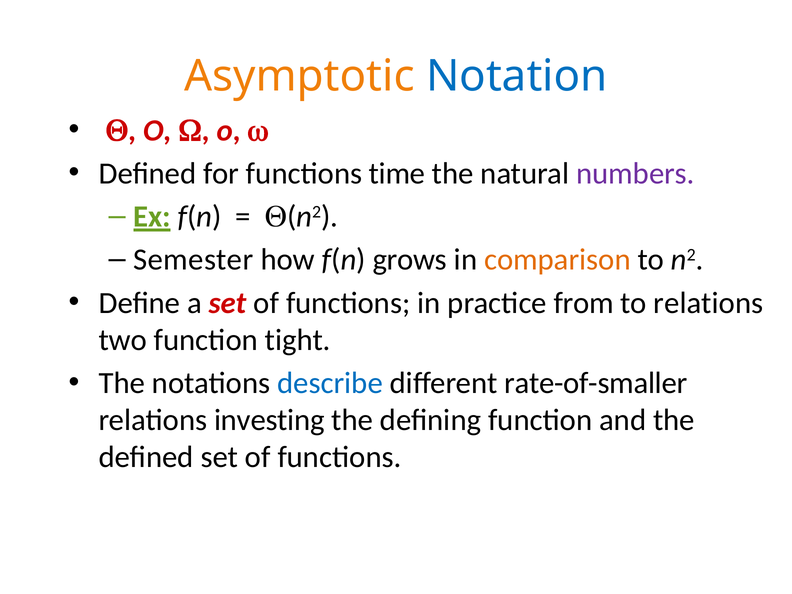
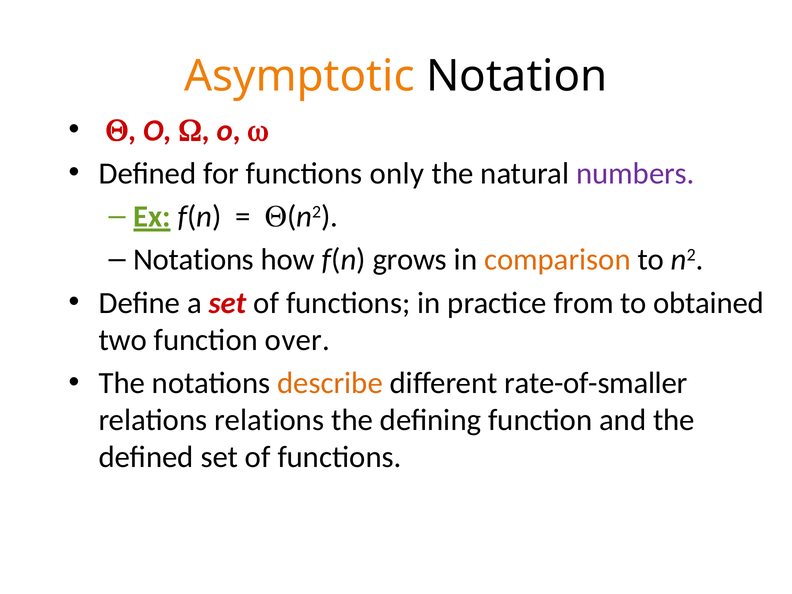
Notation colour: blue -> black (517, 76)
time: time -> only (397, 173)
Semester: Semester -> Notations (194, 260)
to relations: relations -> obtained (709, 303)
tight: tight -> over (298, 340)
describe colour: blue -> orange (330, 383)
relations investing: investing -> relations (269, 420)
